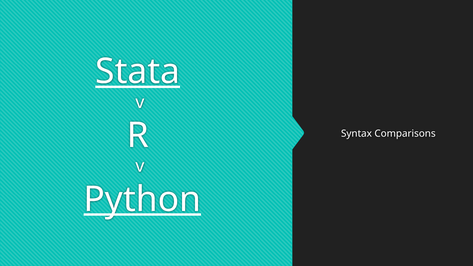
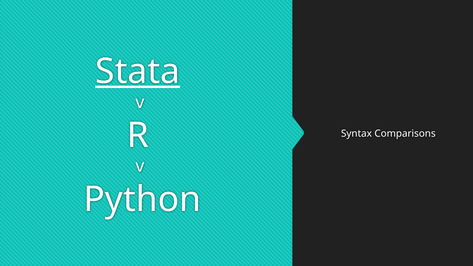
Python underline: present -> none (142, 199)
